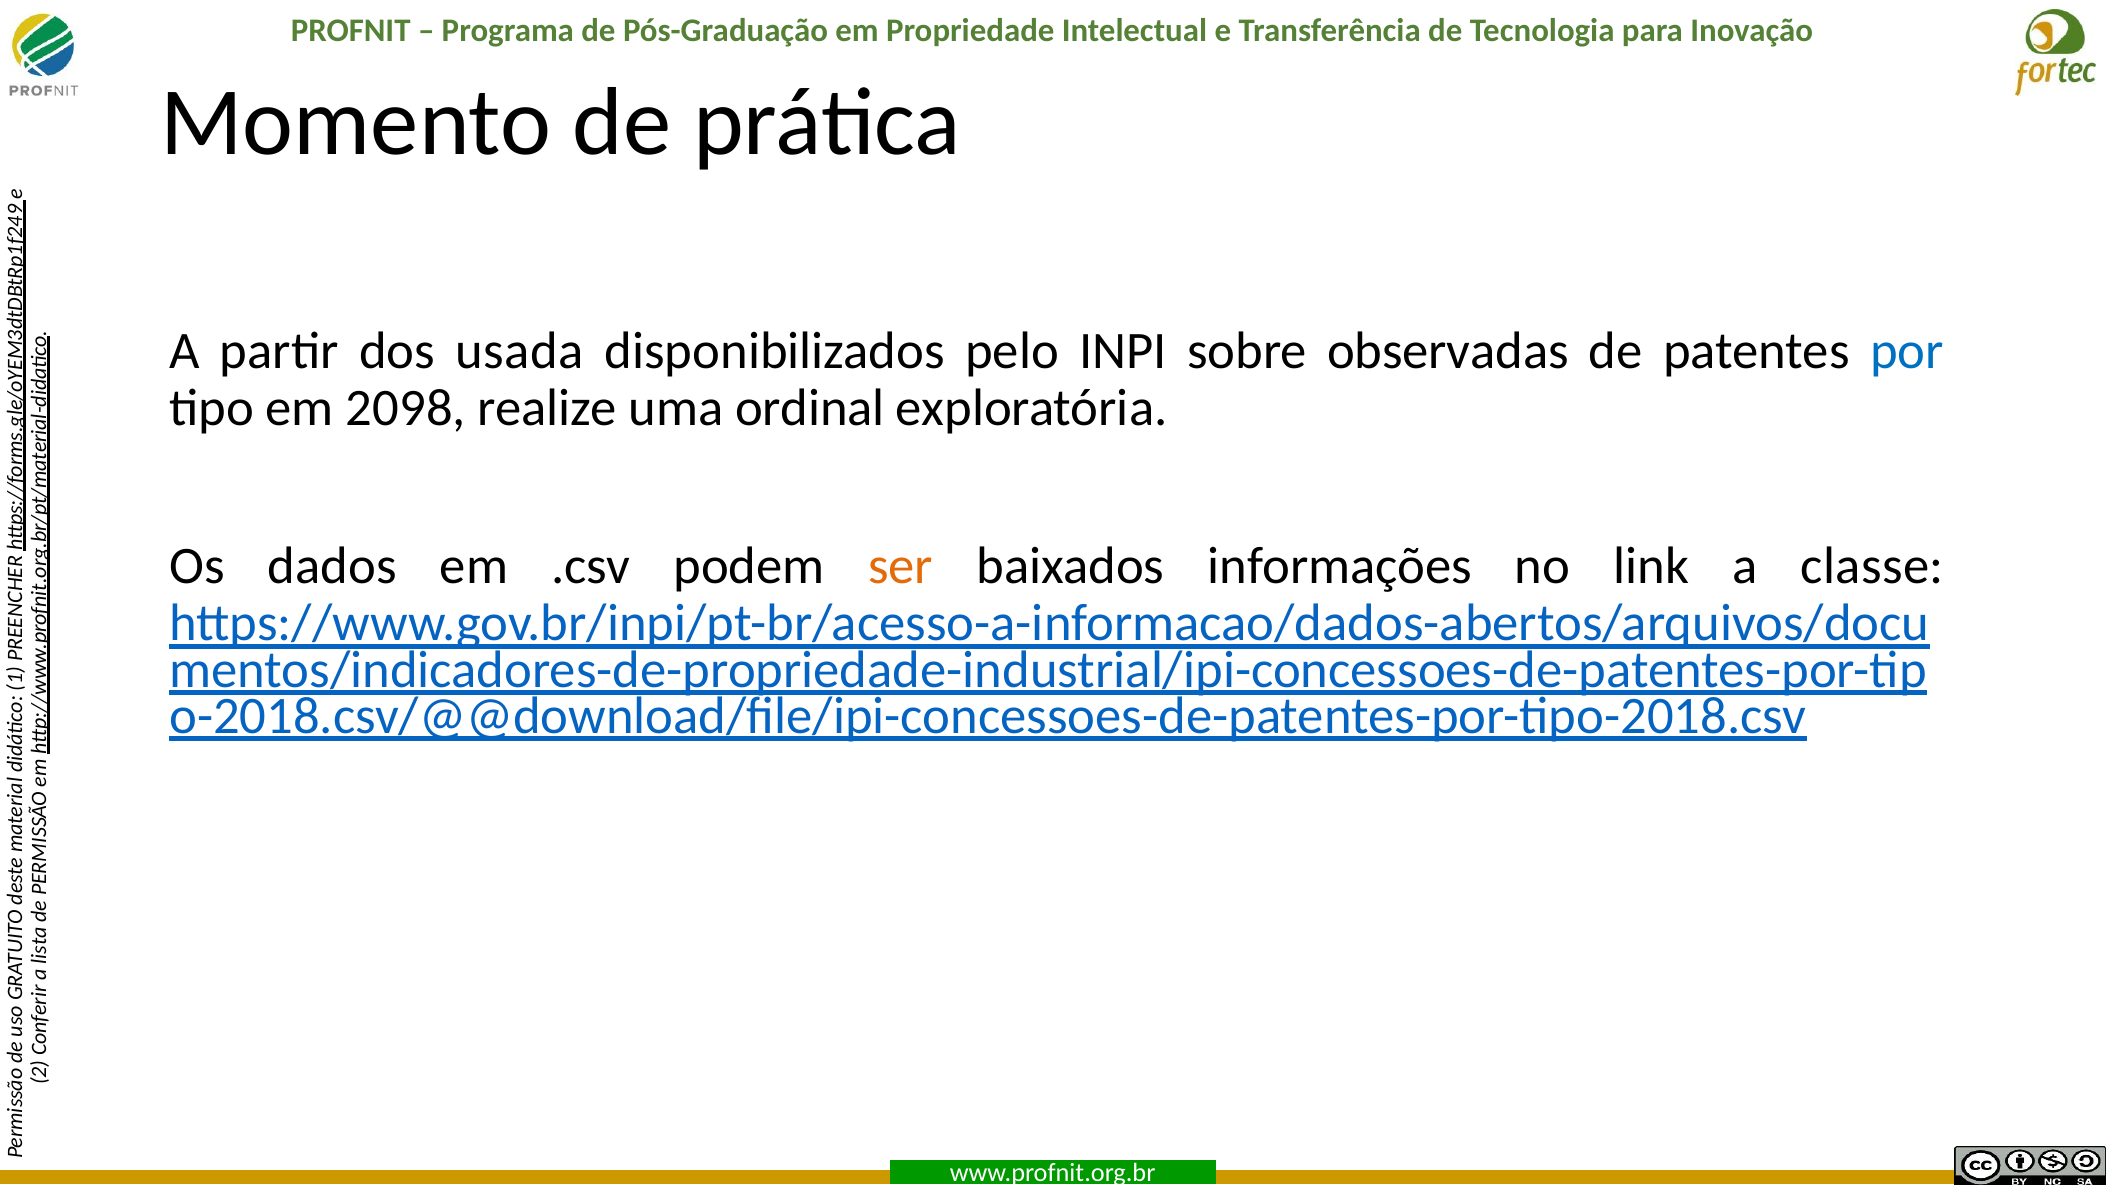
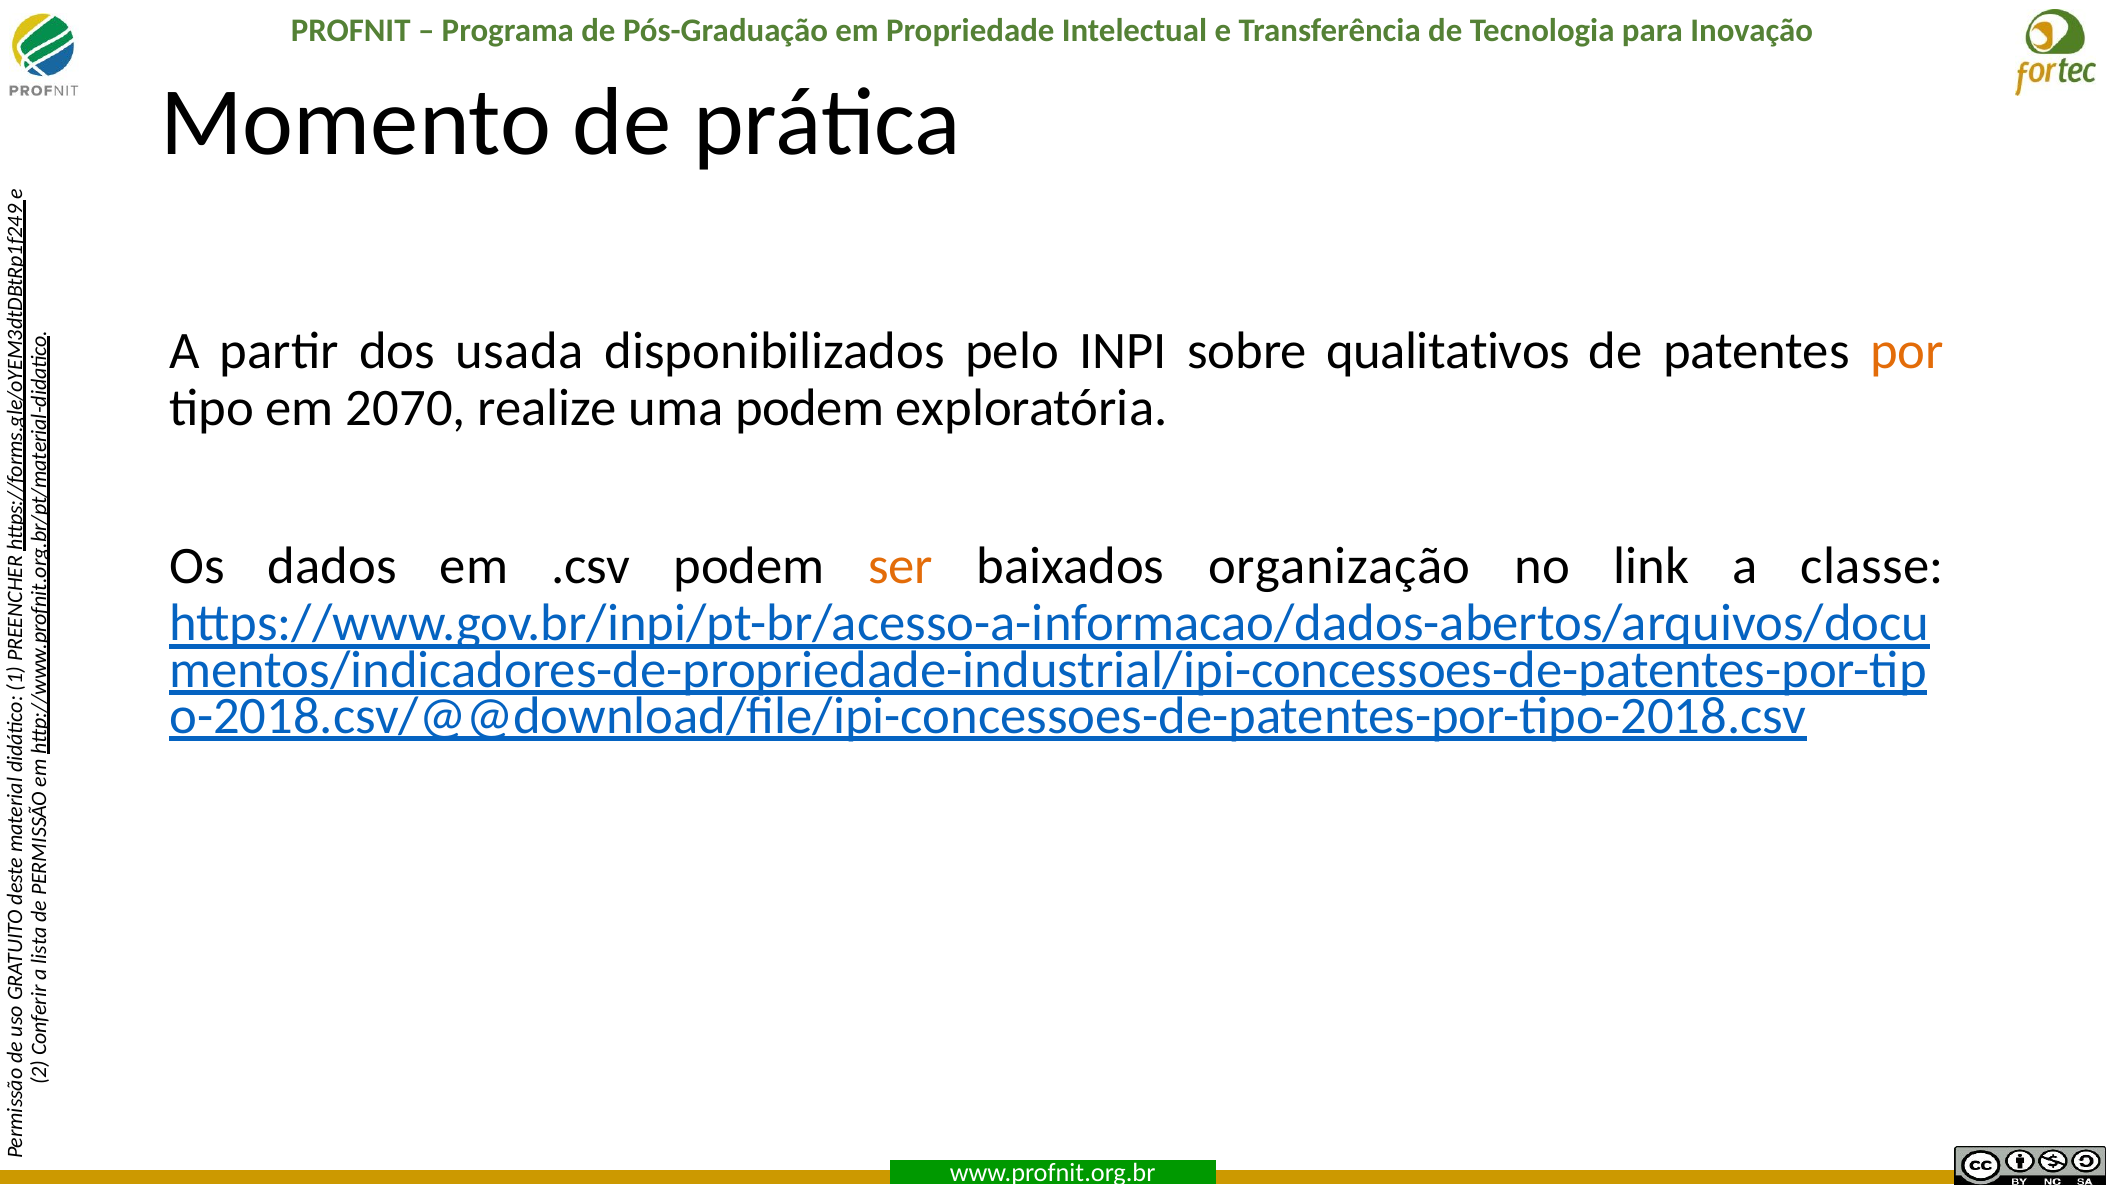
observadas: observadas -> qualitativos (1448, 351)
por colour: blue -> orange (1907, 351)
2098: 2098 -> 2070 (406, 408)
uma ordinal: ordinal -> podem (810, 408)
informações: informações -> organização (1339, 566)
